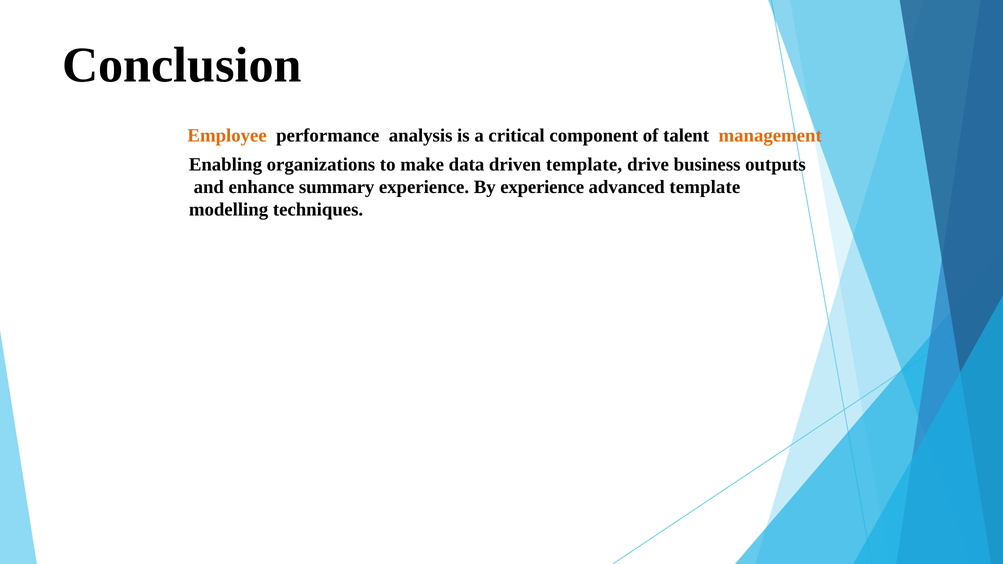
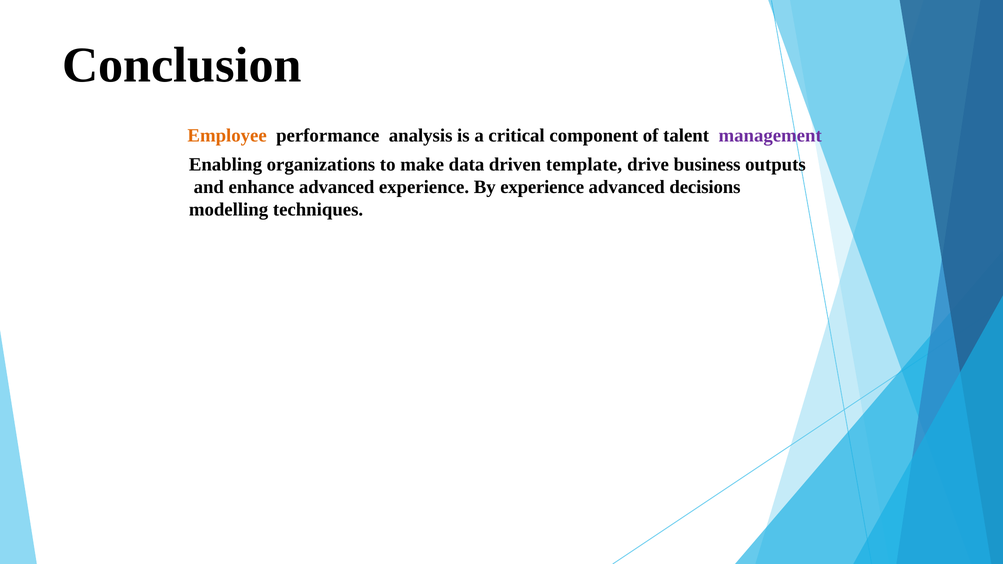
management colour: orange -> purple (770, 136)
enhance summary: summary -> advanced (337, 187)
advanced template: template -> decisions (705, 187)
